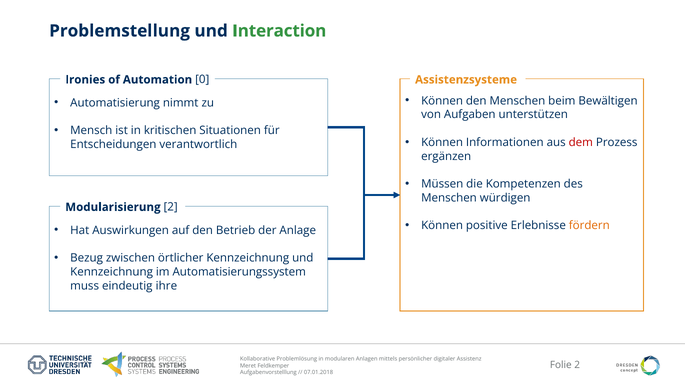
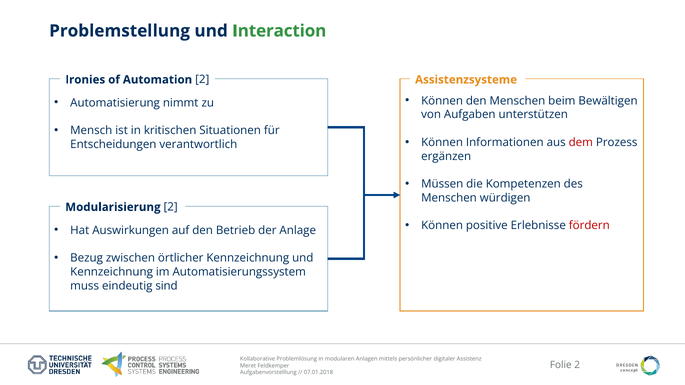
Automation 0: 0 -> 2 (202, 80)
fördern colour: orange -> red (589, 226)
ihre: ihre -> sind (167, 286)
